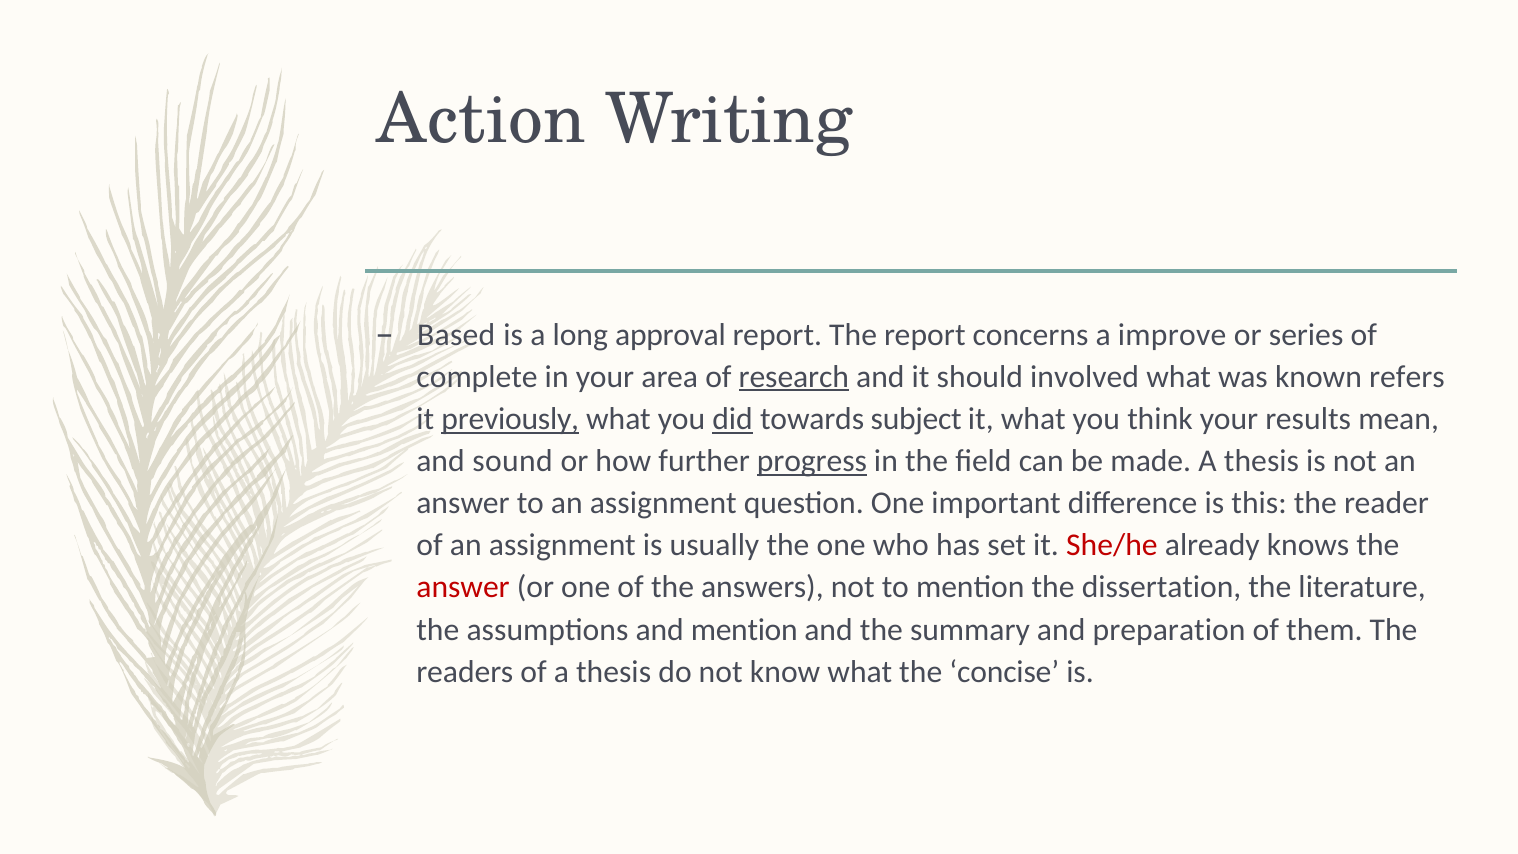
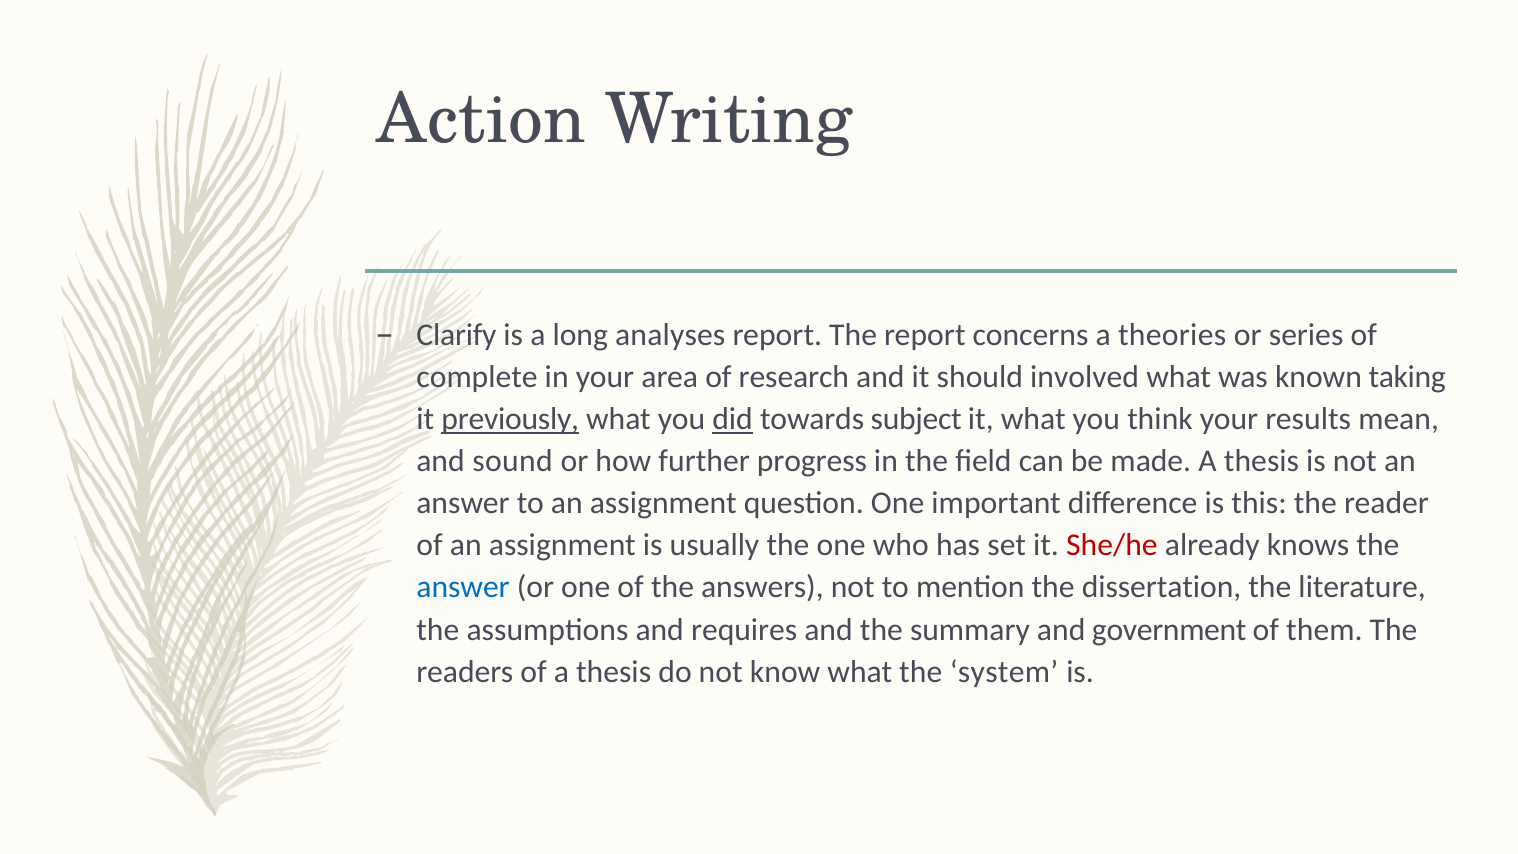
Based: Based -> Clarify (456, 335)
approval: approval -> analyses (670, 335)
improve: improve -> theories (1172, 335)
research underline: present -> none (794, 377)
refers: refers -> taking (1407, 377)
progress underline: present -> none (812, 461)
answer colour: red -> blue (463, 587)
and mention: mention -> requires (744, 630)
preparation: preparation -> government (1169, 630)
concise: concise -> system (1004, 672)
